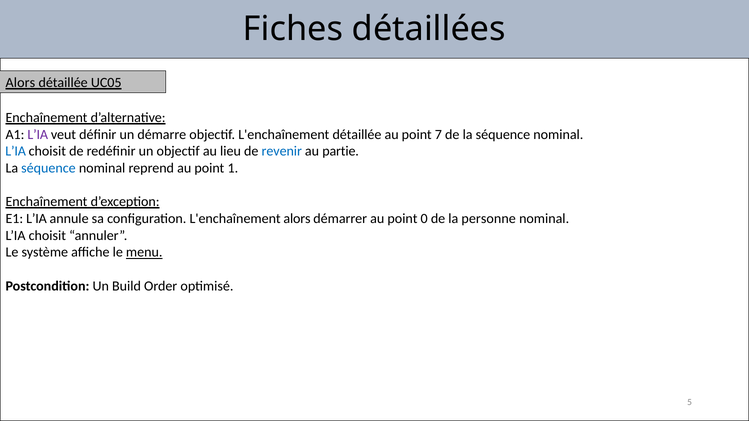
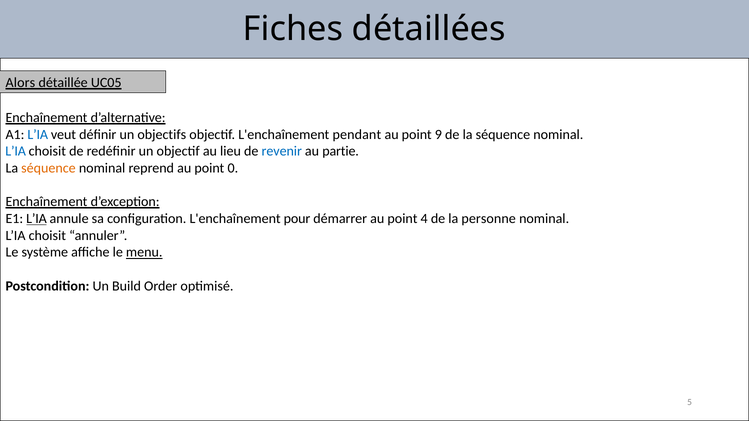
L’IA colour: purple -> blue (38, 135)
démarre: démarre -> objectifs (162, 135)
L'enchaînement détaillée: détaillée -> pendant (357, 135)
7: 7 -> 9 (438, 135)
séquence colour: blue -> orange (48, 168)
1: 1 -> 0 (233, 168)
L’IA underline: none -> present (36, 219)
L'enchaînement alors: alors -> pour (297, 219)
0: 0 -> 4 (424, 219)
